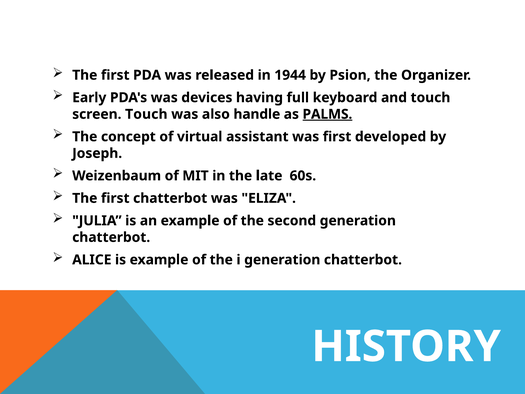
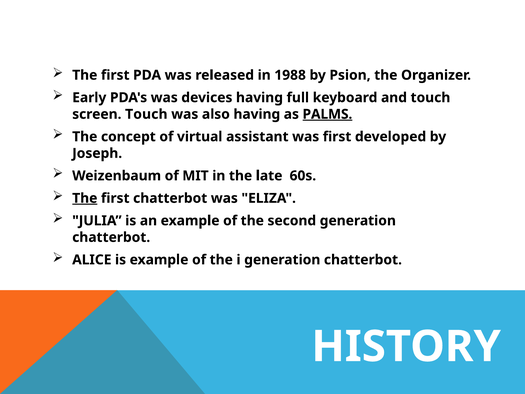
1944: 1944 -> 1988 (290, 75)
also handle: handle -> having (257, 114)
The underline: none -> present (85, 198)
